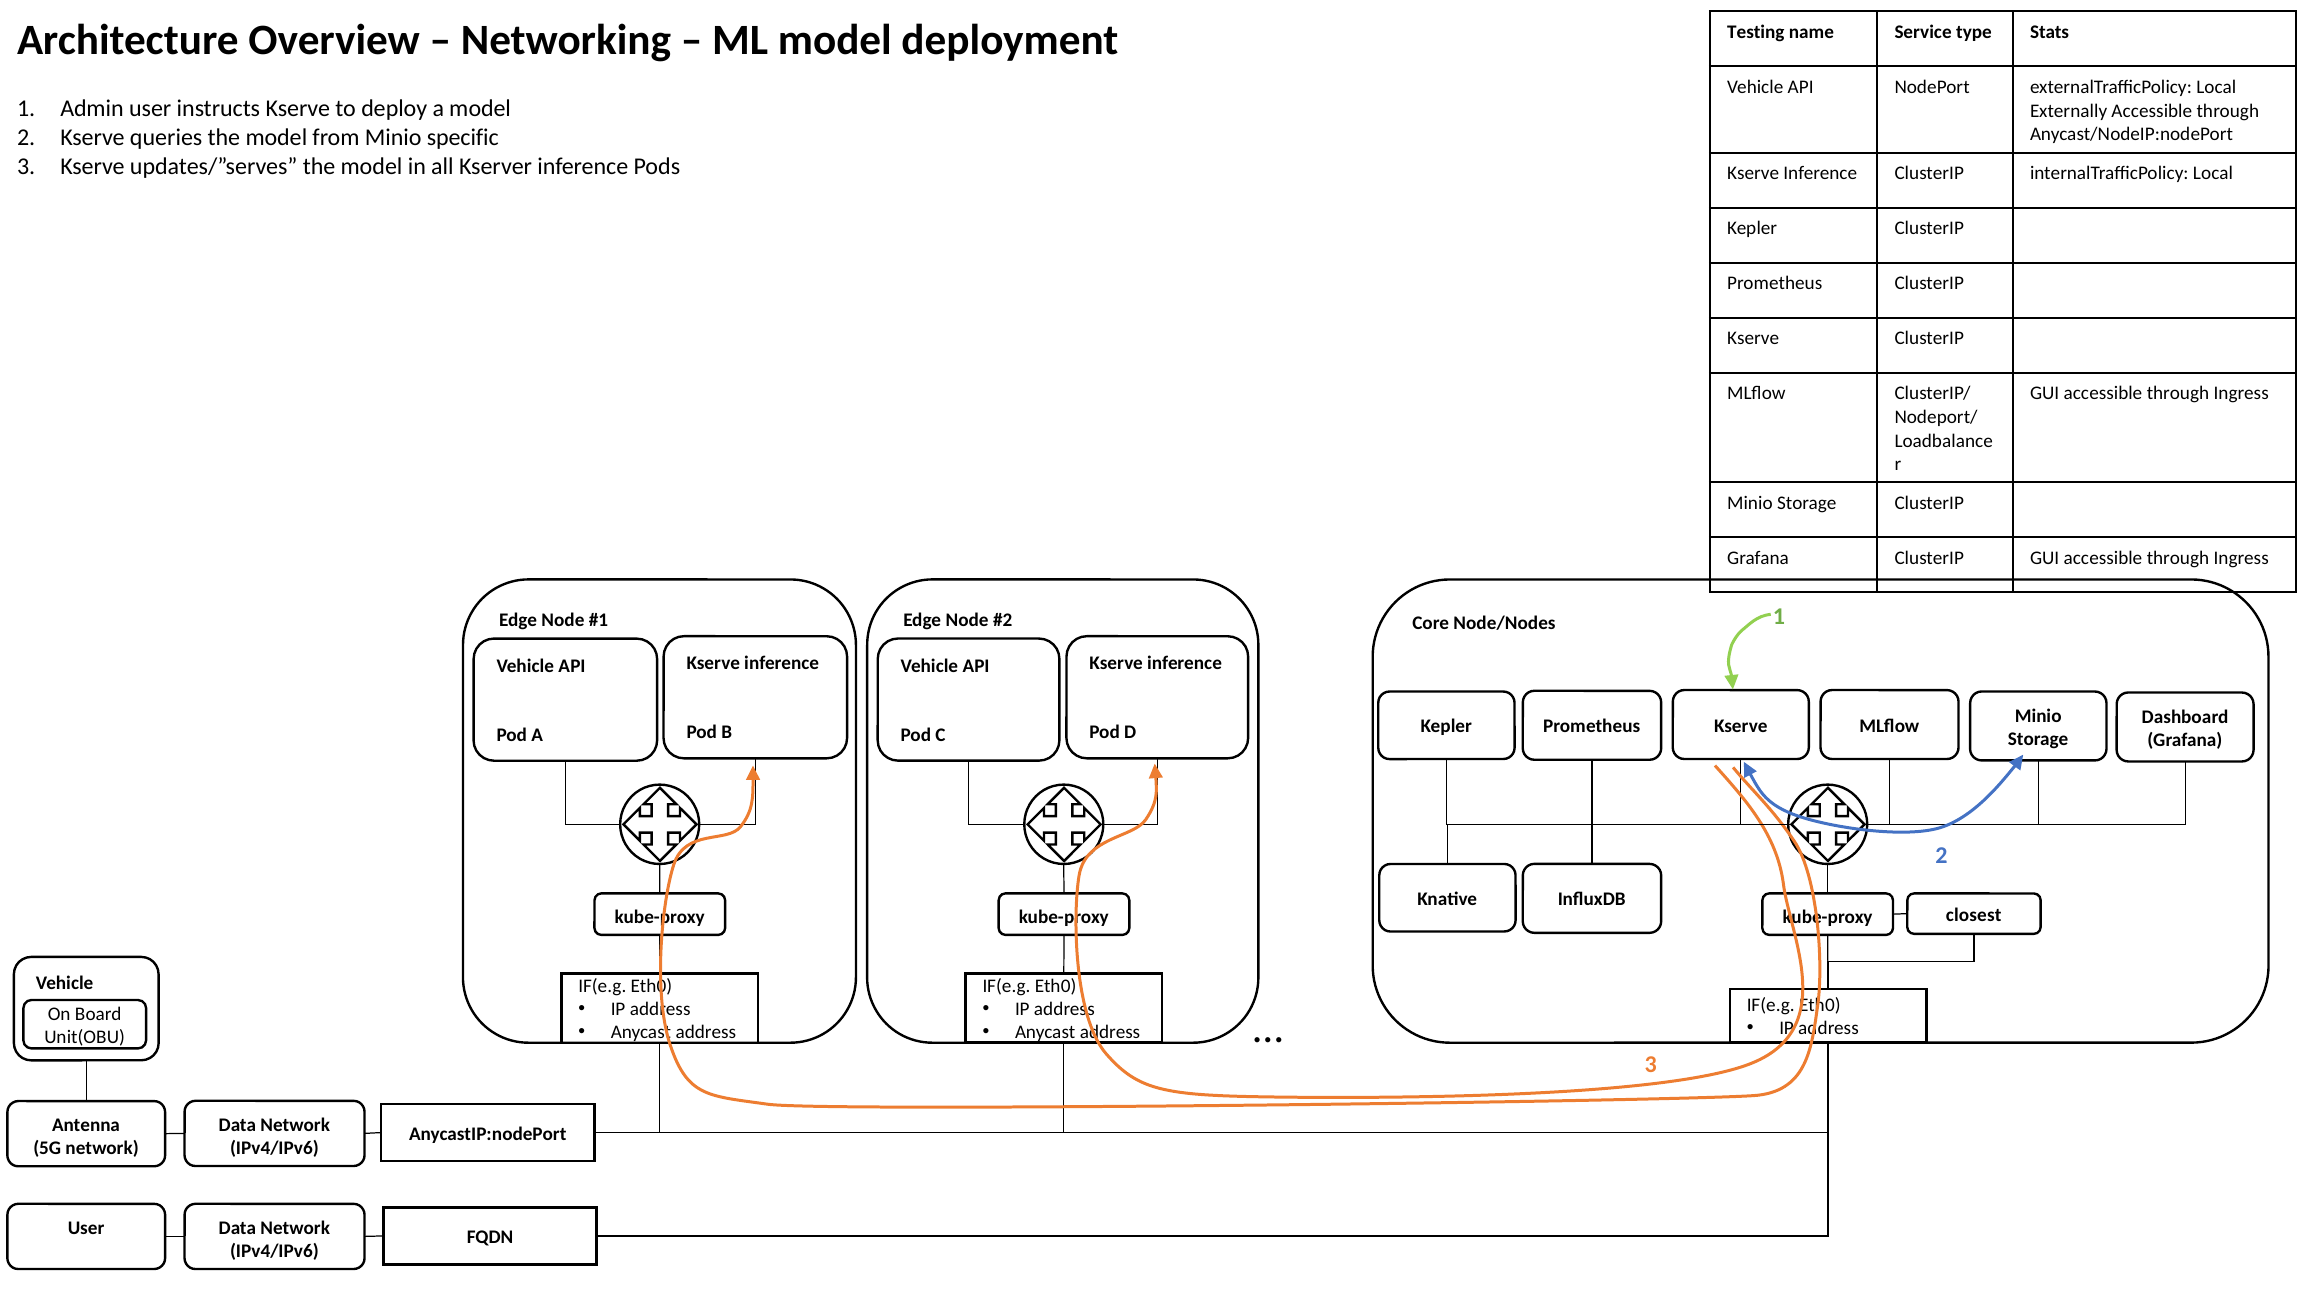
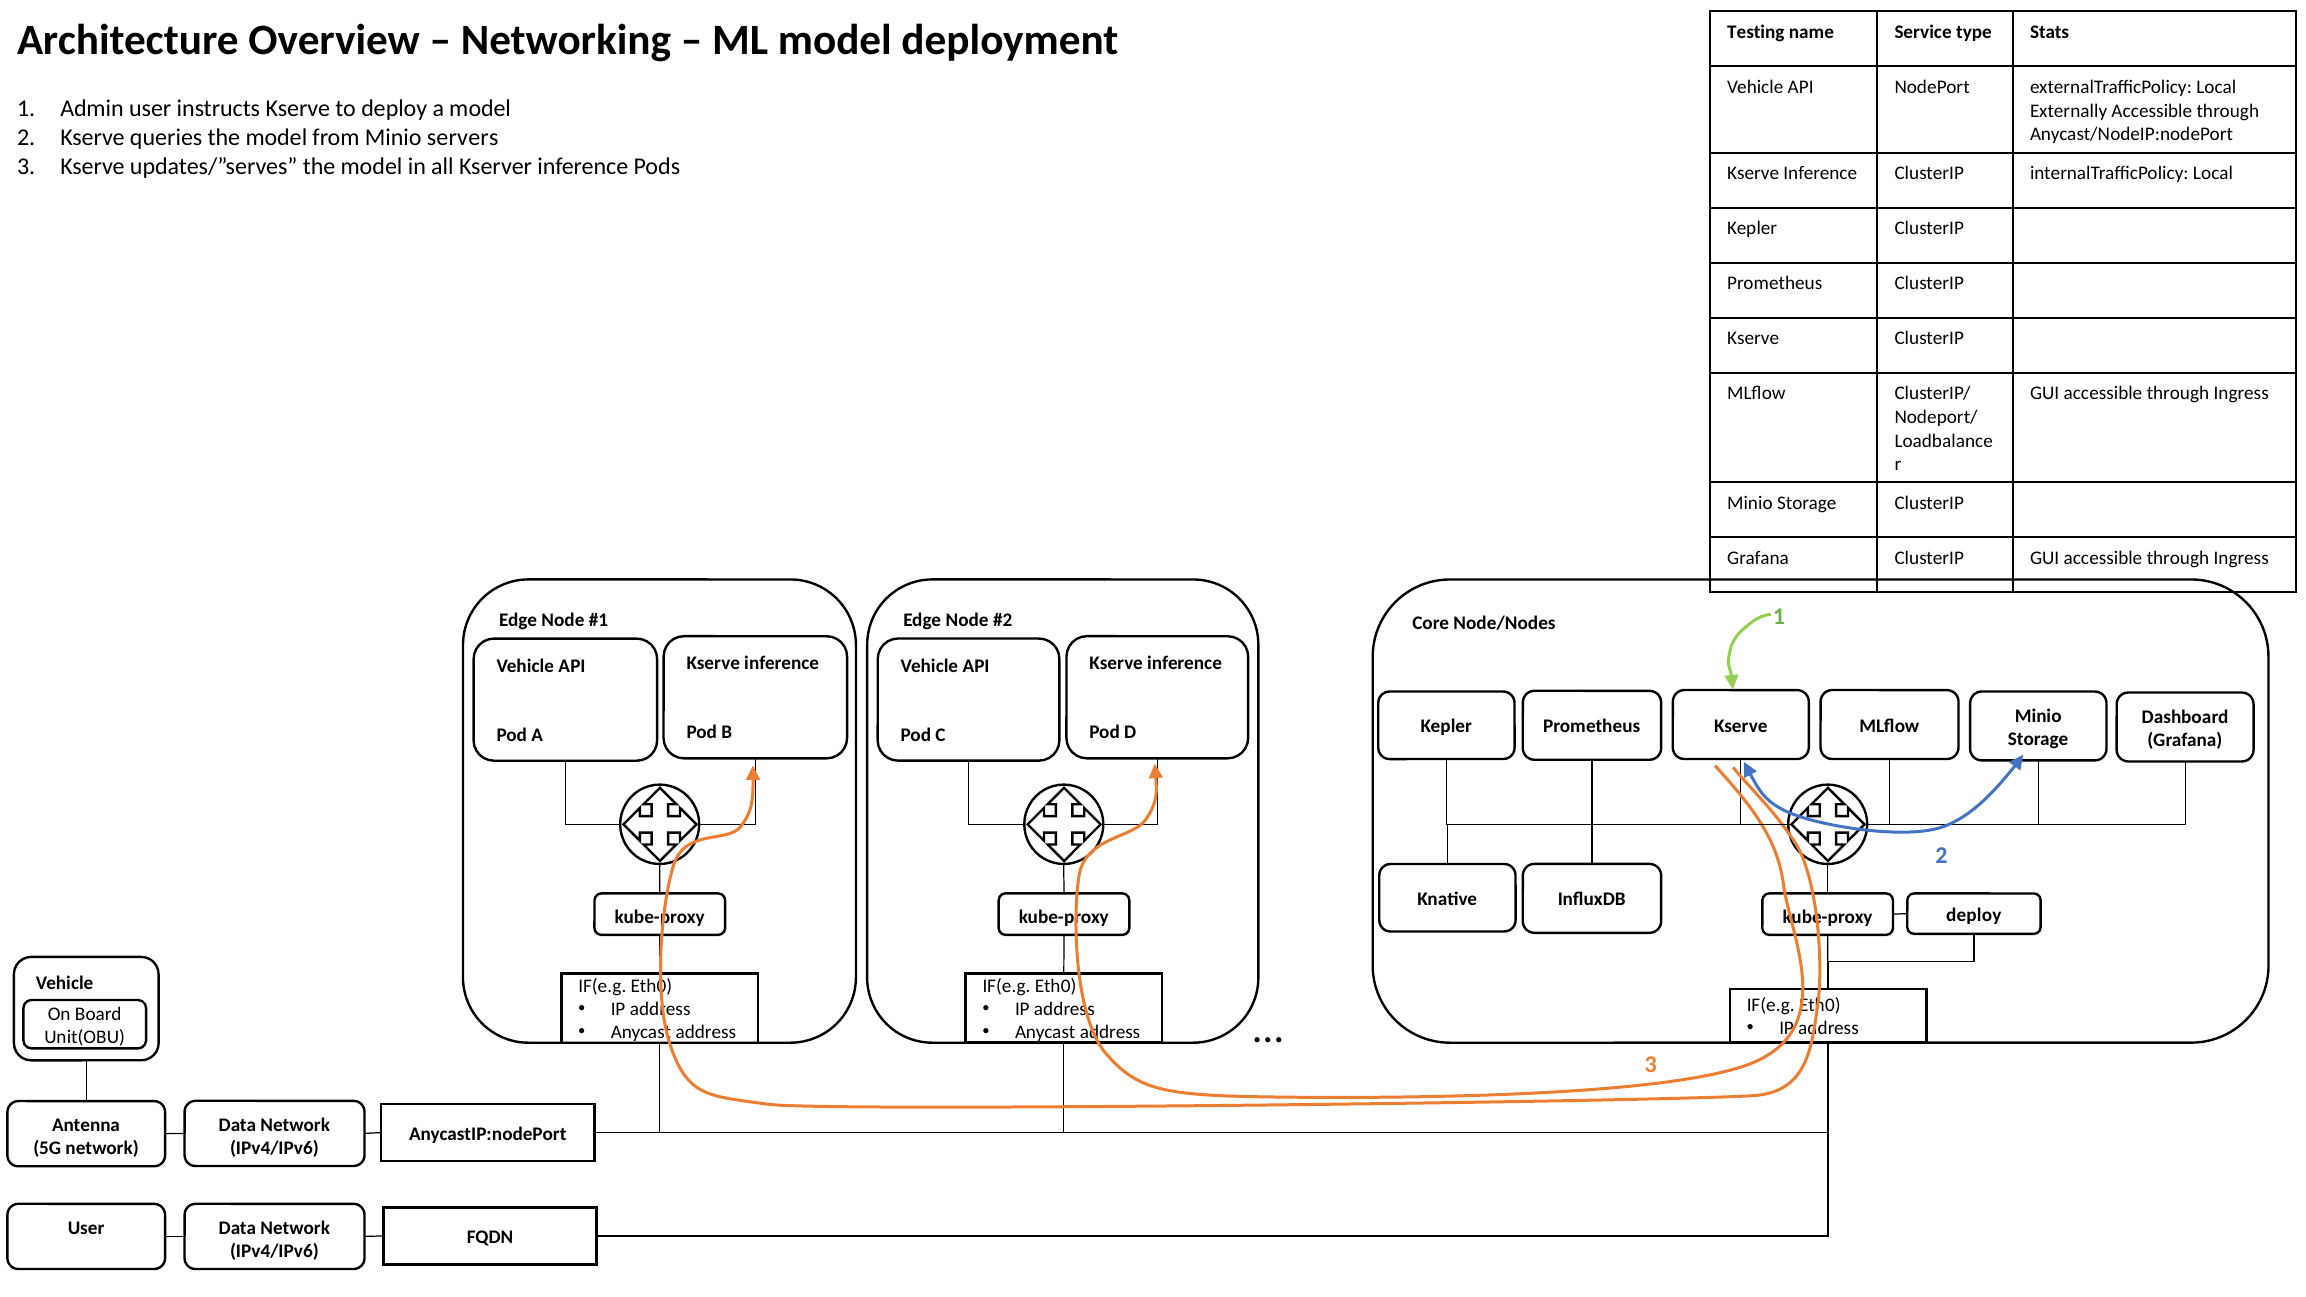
specific: specific -> servers (463, 137)
closest: closest -> deploy (1974, 915)
